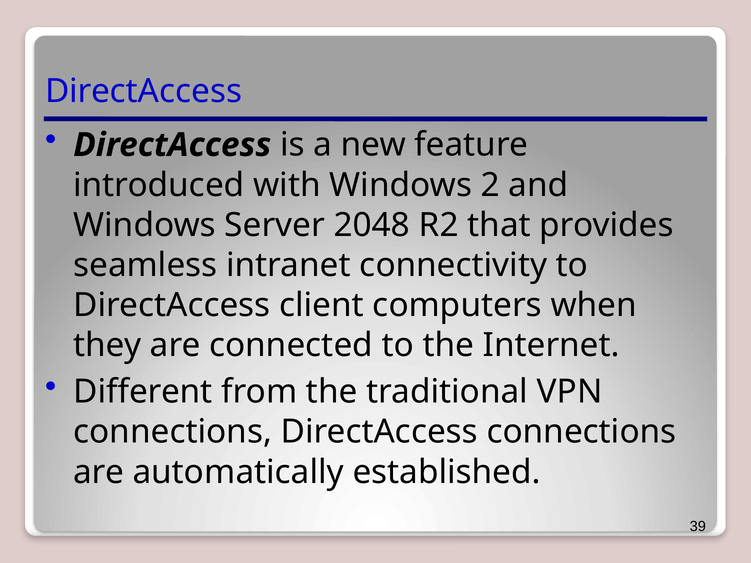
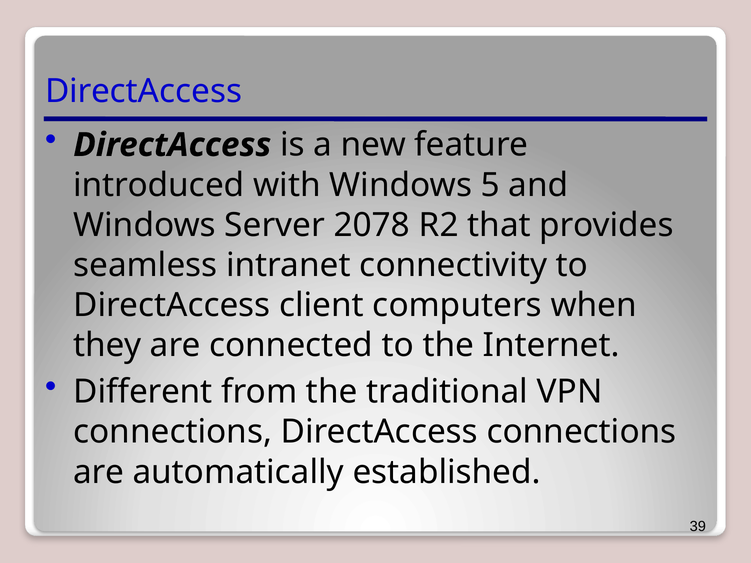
2: 2 -> 5 (490, 185)
2048: 2048 -> 2078 (372, 225)
